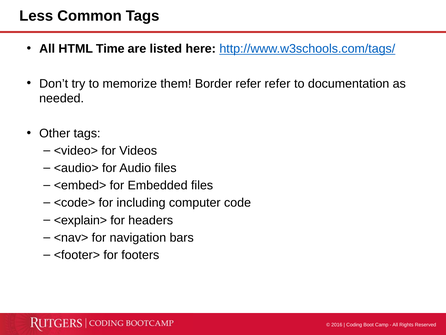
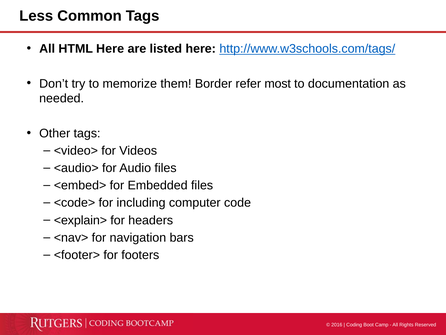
HTML Time: Time -> Here (110, 49)
refer refer: refer -> most (278, 83)
